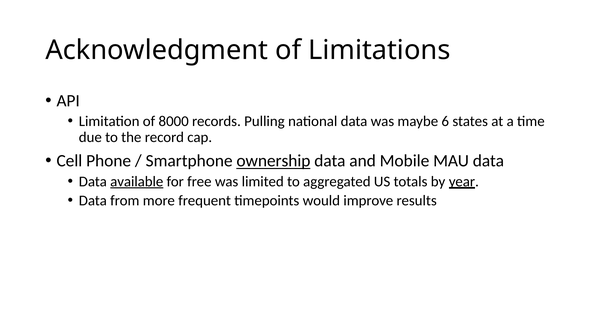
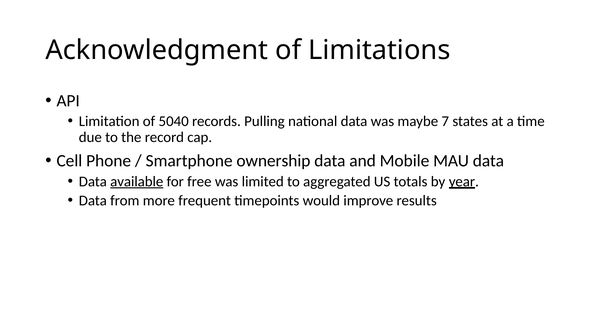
8000: 8000 -> 5040 (174, 121)
6: 6 -> 7 (445, 121)
ownership underline: present -> none (273, 161)
